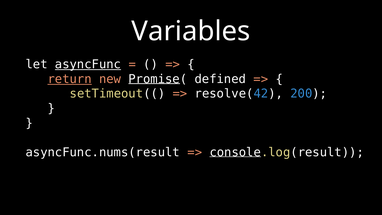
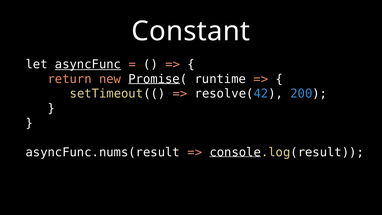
Variables: Variables -> Constant (191, 31)
return underline: present -> none (70, 79)
defined: defined -> runtime (220, 79)
